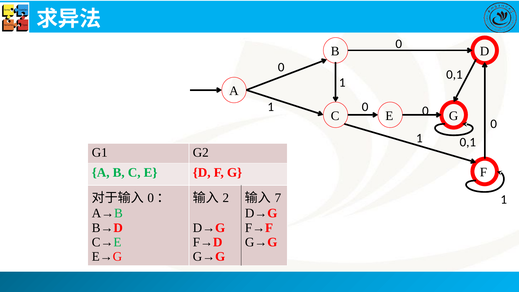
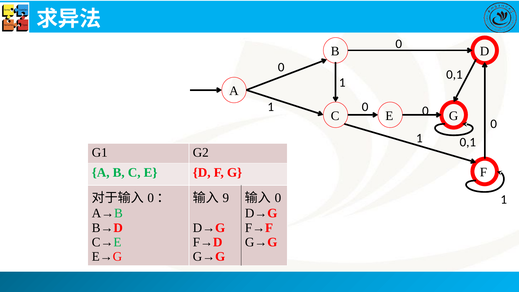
2: 2 -> 9 (226, 198)
7: 7 -> 0 (278, 198)
